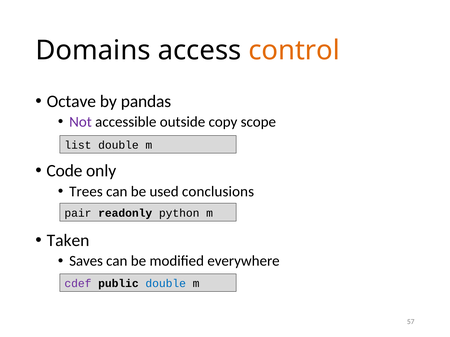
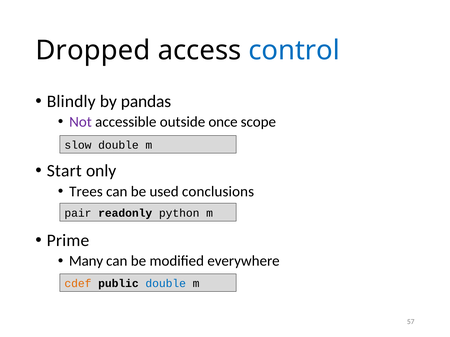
Domains: Domains -> Dropped (93, 50)
control colour: orange -> blue (294, 50)
Octave: Octave -> Blindly (71, 101)
copy: copy -> once (223, 122)
list: list -> slow (78, 145)
Code: Code -> Start (64, 171)
Taken: Taken -> Prime (68, 241)
Saves: Saves -> Many (86, 261)
cdef colour: purple -> orange (78, 284)
